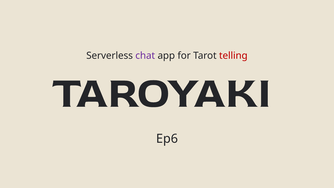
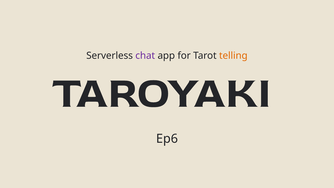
telling colour: red -> orange (233, 56)
